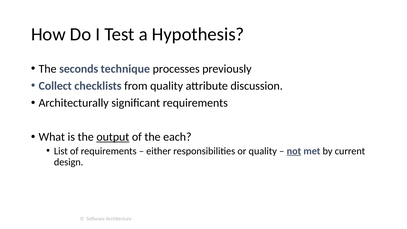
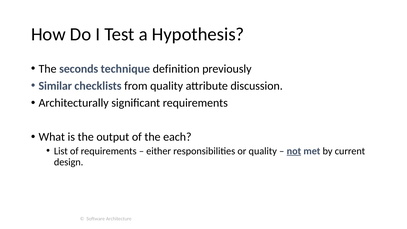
processes: processes -> definition (176, 69)
Collect: Collect -> Similar (55, 86)
output underline: present -> none (113, 137)
